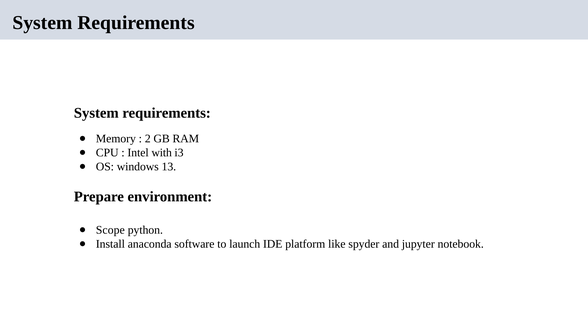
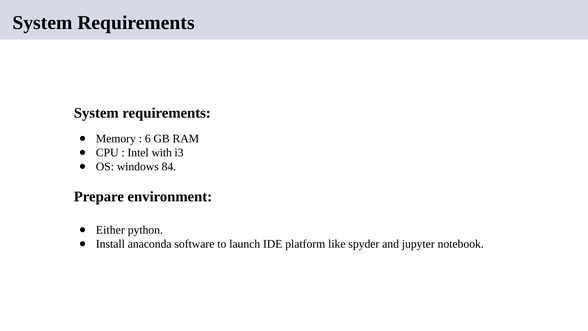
2: 2 -> 6 (148, 139)
13: 13 -> 84 (169, 167)
Scope: Scope -> Either (110, 230)
